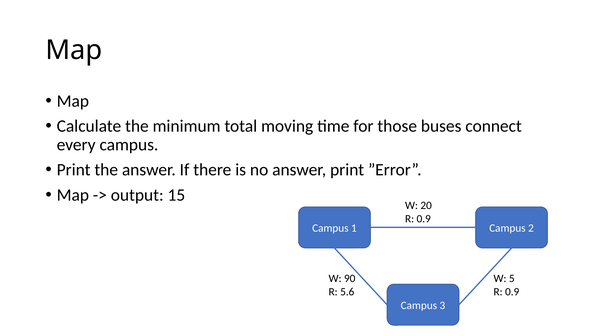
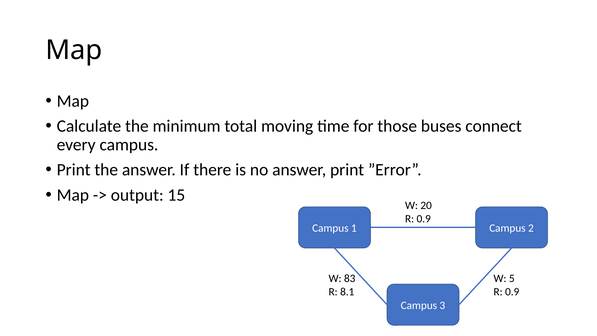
90: 90 -> 83 (350, 278)
5.6: 5.6 -> 8.1 (347, 292)
